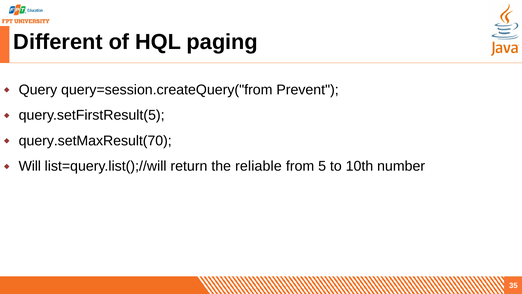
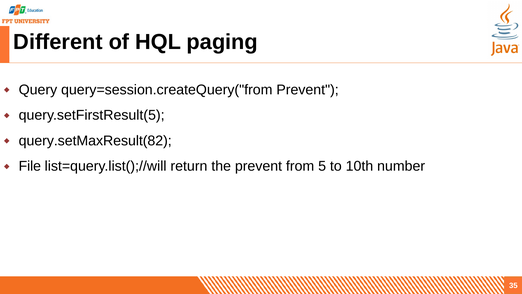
query.setMaxResult(70: query.setMaxResult(70 -> query.setMaxResult(82 (95, 141)
Will: Will -> File (30, 166)
the reliable: reliable -> prevent (258, 166)
